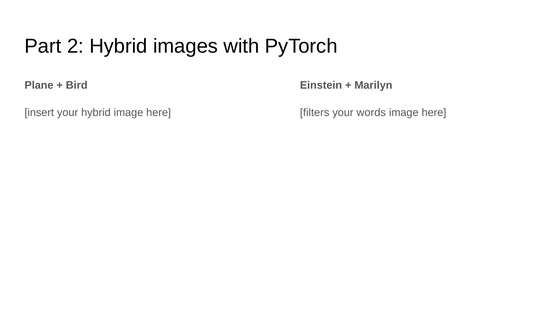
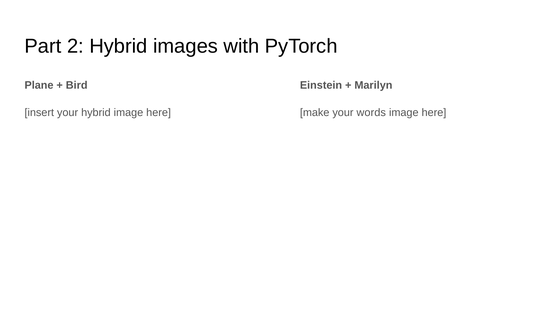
filters: filters -> make (315, 112)
